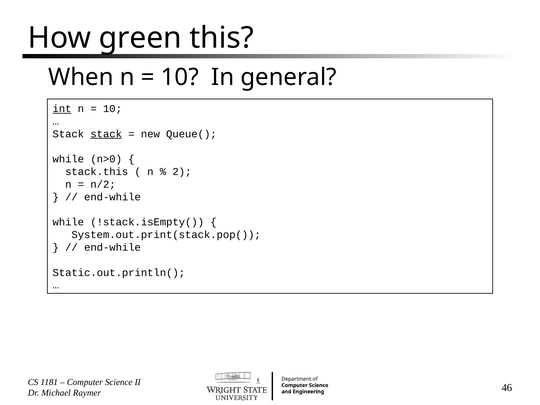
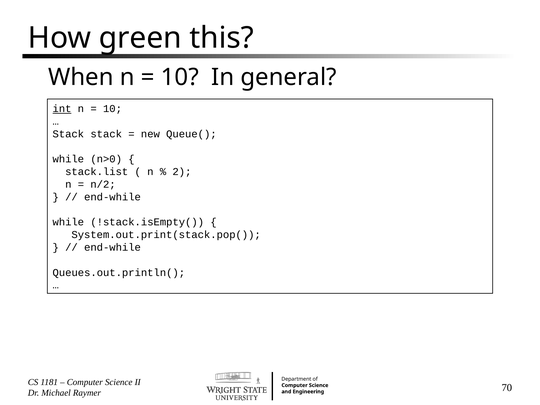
stack underline: present -> none (106, 134)
stack.this: stack.this -> stack.list (97, 172)
Static.out.println(: Static.out.println( -> Queues.out.println( (119, 273)
46: 46 -> 70 (507, 388)
